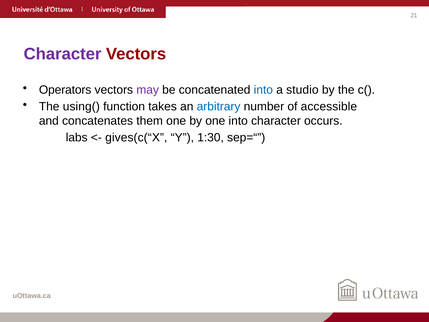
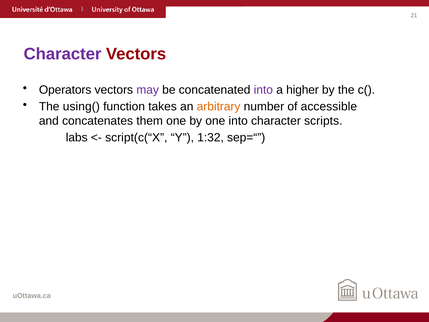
into colour: blue -> purple (263, 90)
studio: studio -> higher (302, 90)
arbitrary colour: blue -> orange (219, 107)
occurs: occurs -> scripts (323, 121)
gives(c(“X: gives(c(“X -> script(c(“X (136, 138)
1:30: 1:30 -> 1:32 (211, 138)
